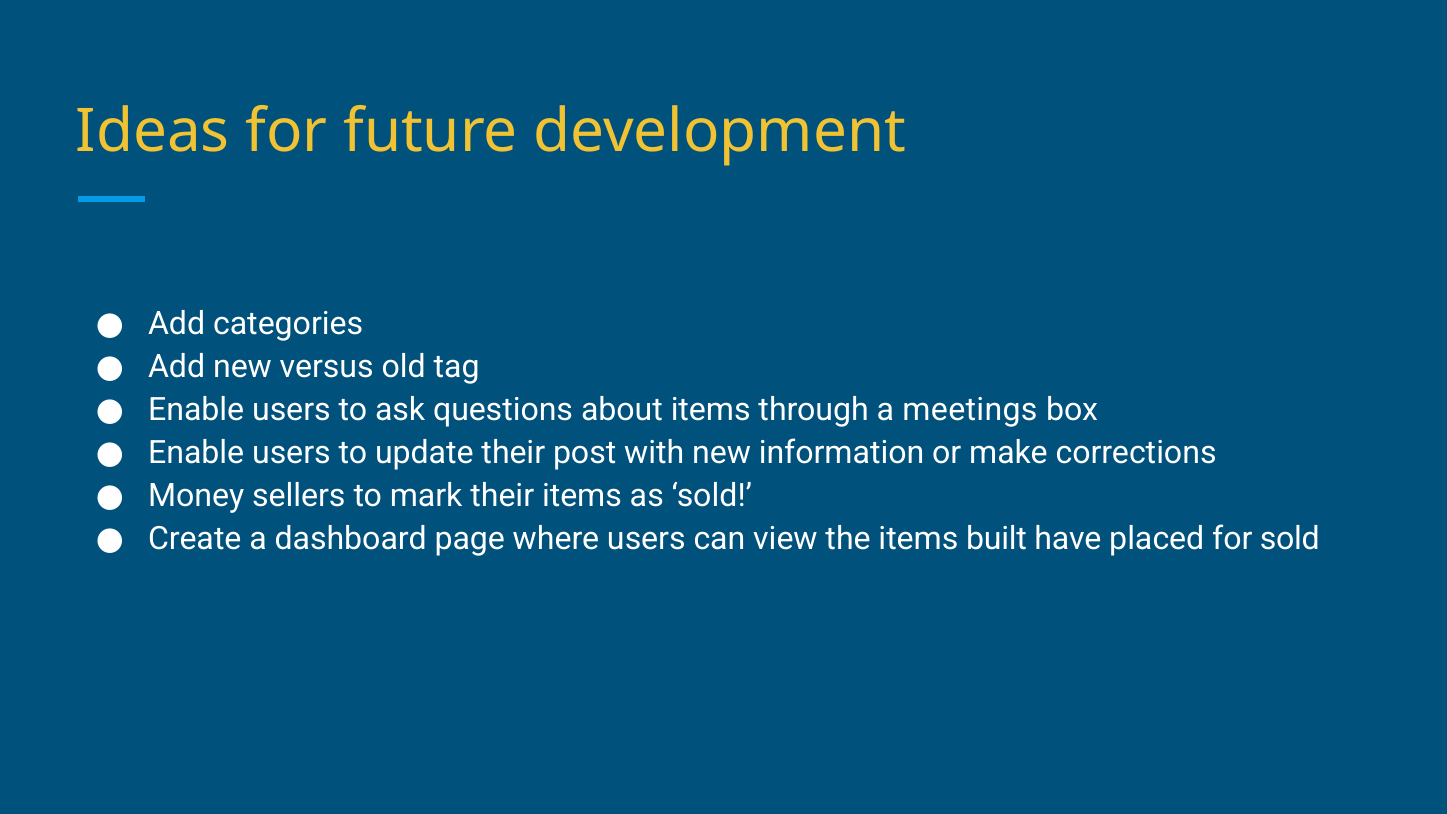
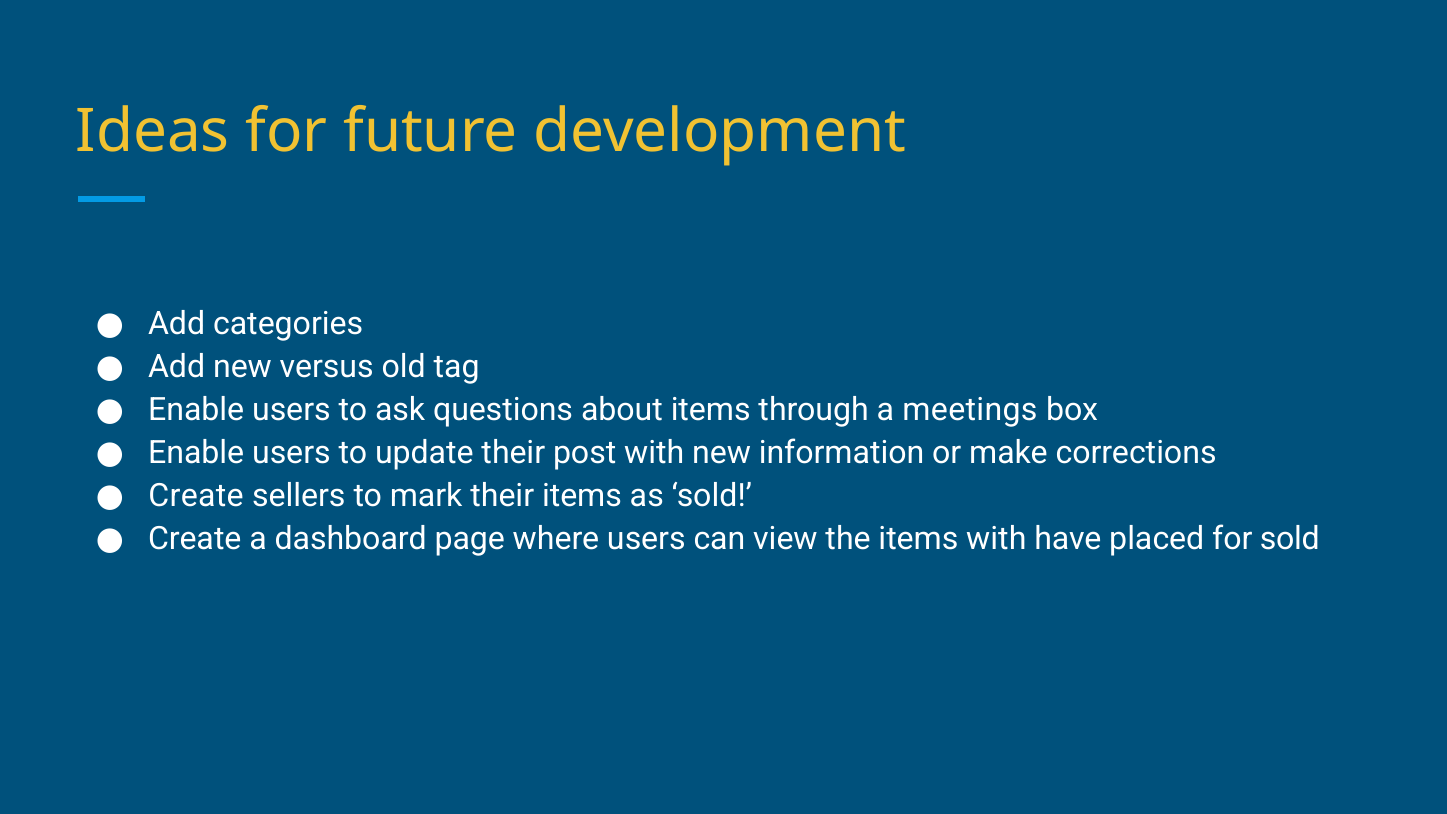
Money: Money -> Create (196, 496)
items built: built -> with (996, 539)
